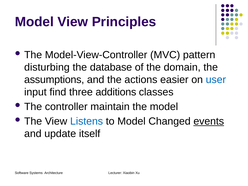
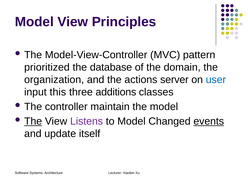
disturbing: disturbing -> prioritized (47, 67)
assumptions: assumptions -> organization (54, 80)
easier: easier -> server (174, 80)
find: find -> this (58, 92)
The underline: none -> present (33, 121)
Listens colour: blue -> purple (87, 121)
